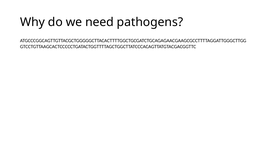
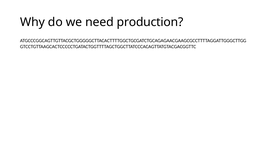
pathogens: pathogens -> production (150, 22)
